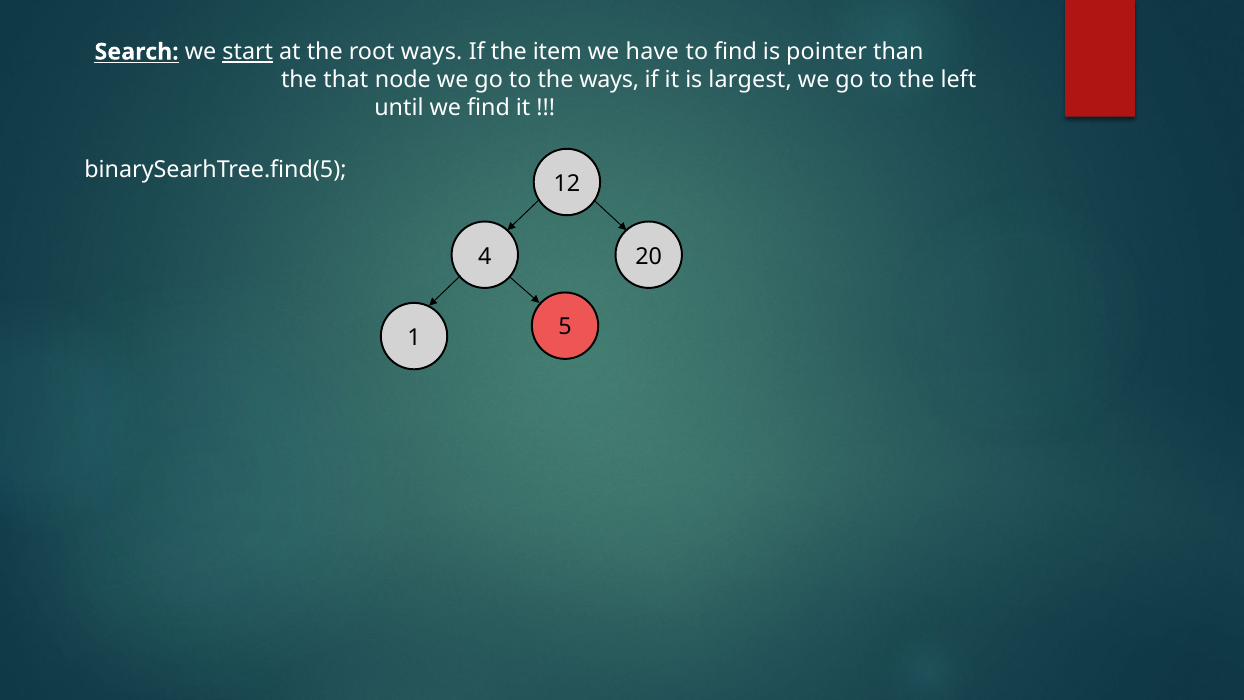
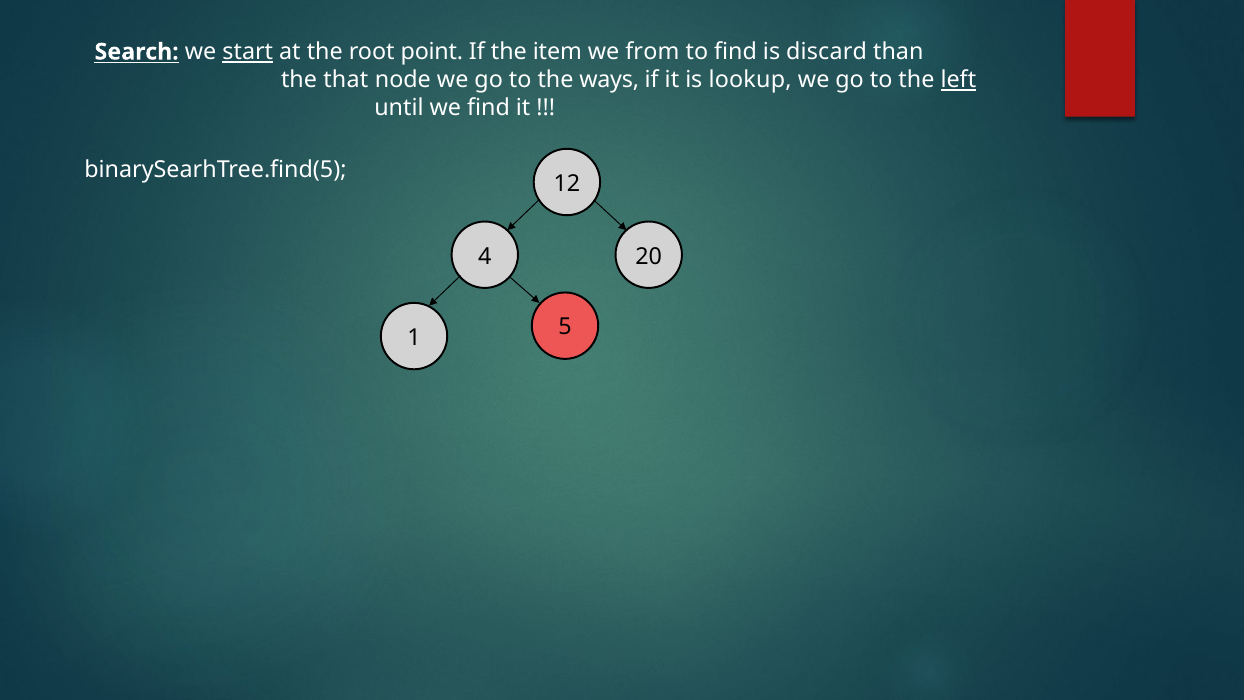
root ways: ways -> point (432, 52)
have: have -> from (652, 52)
pointer: pointer -> discard (827, 52)
largest: largest -> lookup (750, 80)
left underline: none -> present (958, 80)
